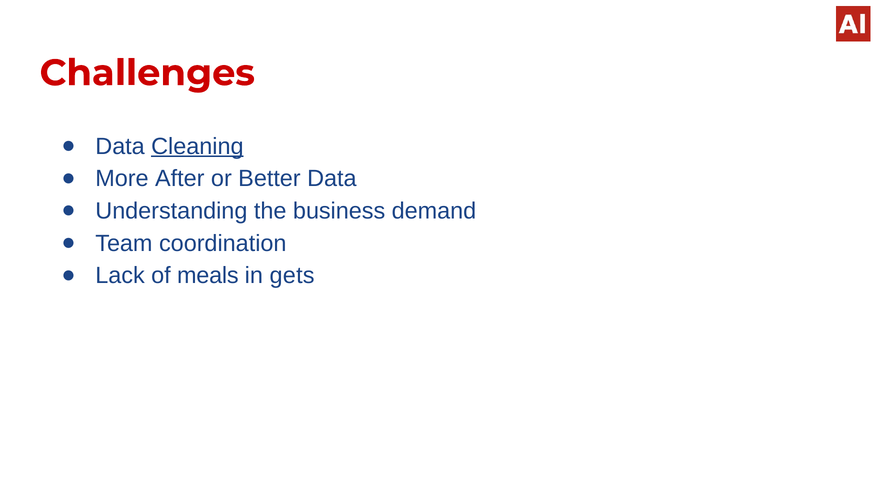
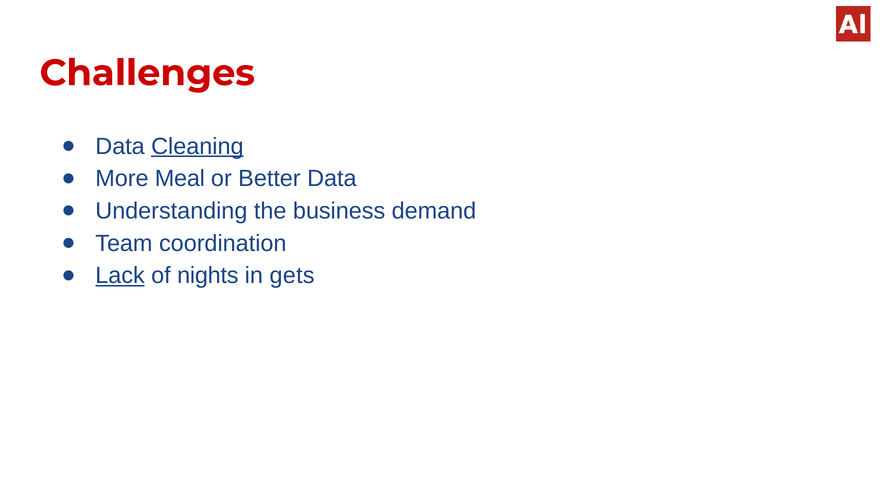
After: After -> Meal (180, 179)
Lack underline: none -> present (120, 276)
meals: meals -> nights (208, 276)
